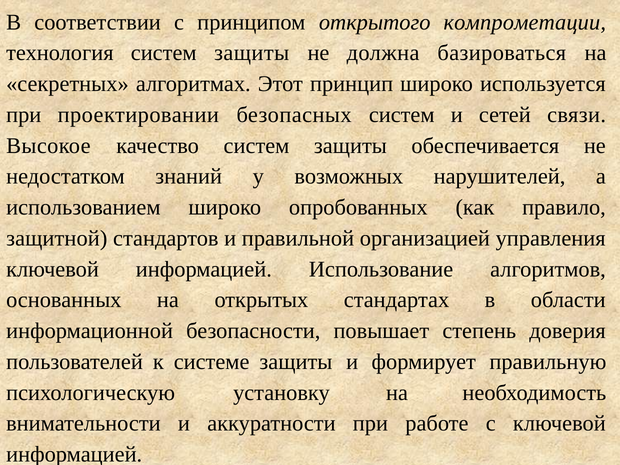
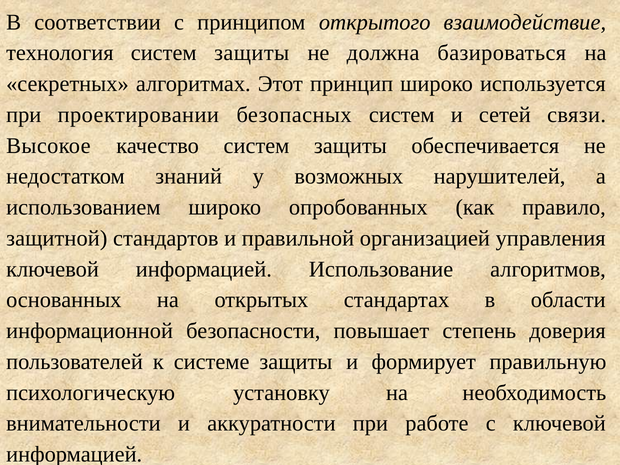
компрометации: компрометации -> взаимодействие (525, 22)
